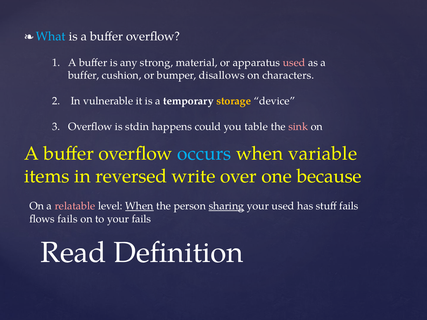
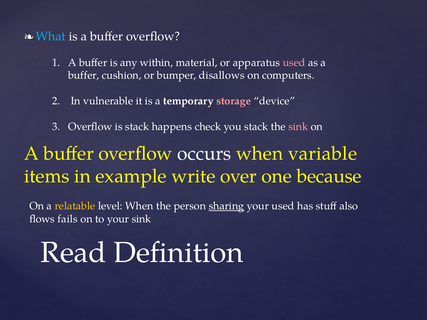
strong: strong -> within (157, 63)
characters: characters -> computers (288, 75)
storage colour: yellow -> pink (234, 101)
is stdin: stdin -> stack (137, 127)
could: could -> check (208, 127)
you table: table -> stack (256, 127)
occurs colour: light blue -> white (204, 154)
reversed: reversed -> example (131, 176)
relatable colour: pink -> yellow (75, 206)
When underline: present -> none (139, 206)
stuff fails: fails -> also (349, 206)
your fails: fails -> sink (141, 219)
